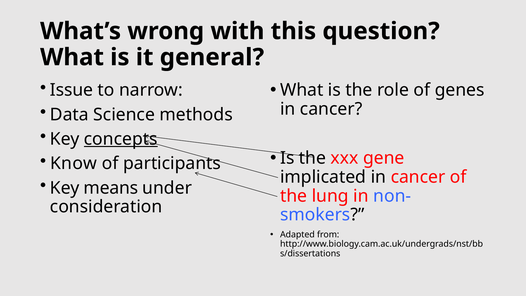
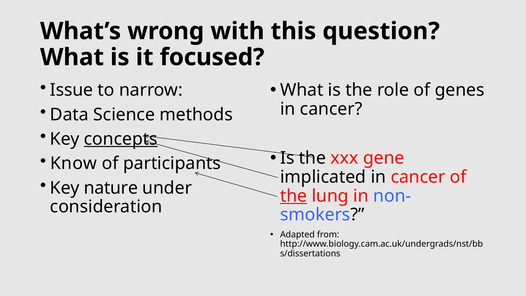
general: general -> focused (212, 57)
means: means -> nature (111, 188)
the underline: none -> present (294, 196)
